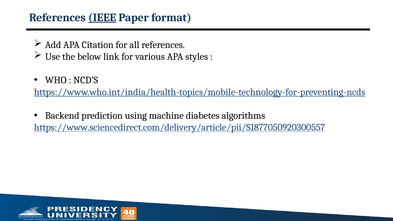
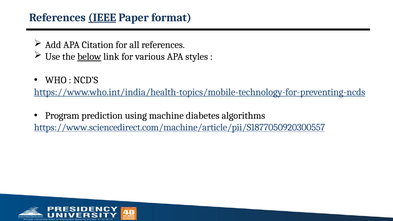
below underline: none -> present (89, 57)
Backend: Backend -> Program (62, 116)
https://www.sciencedirect.com/delivery/article/pii/S1877050920300557: https://www.sciencedirect.com/delivery/article/pii/S1877050920300557 -> https://www.sciencedirect.com/machine/article/pii/S1877050920300557 (180, 127)
